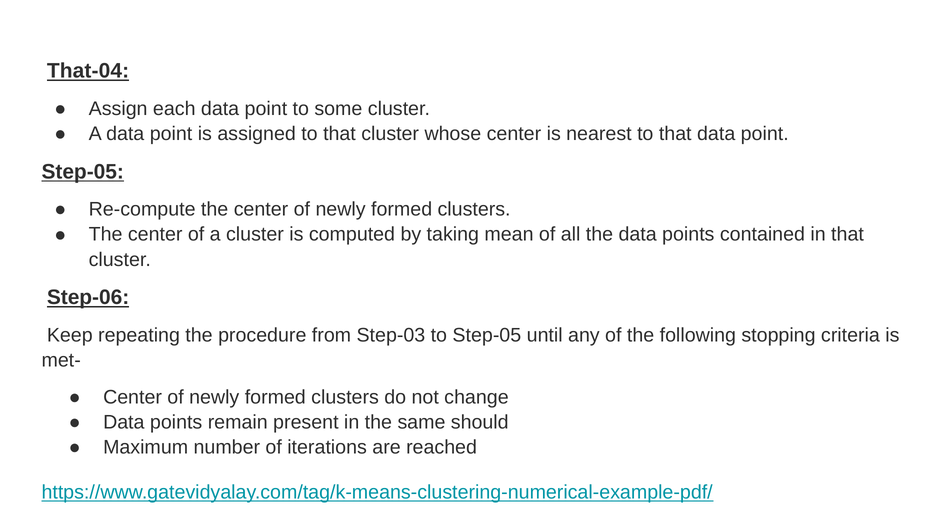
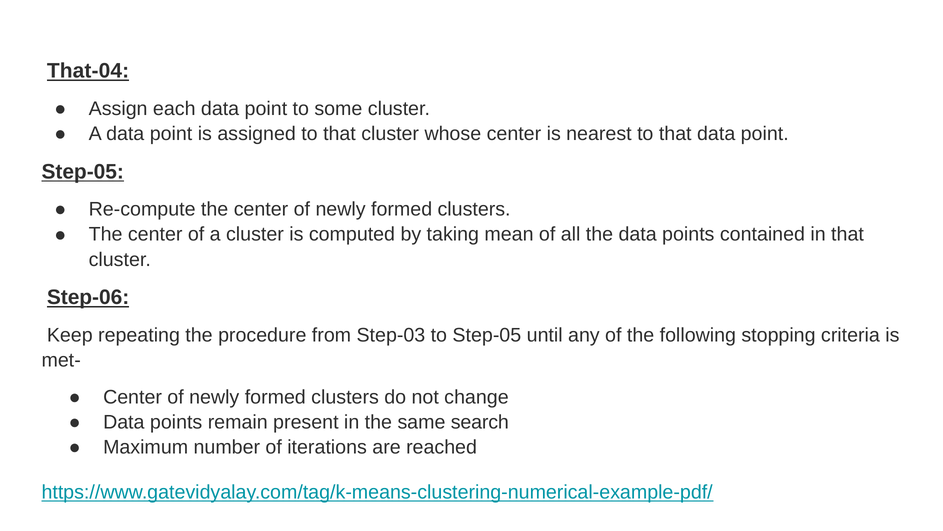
should: should -> search (480, 422)
